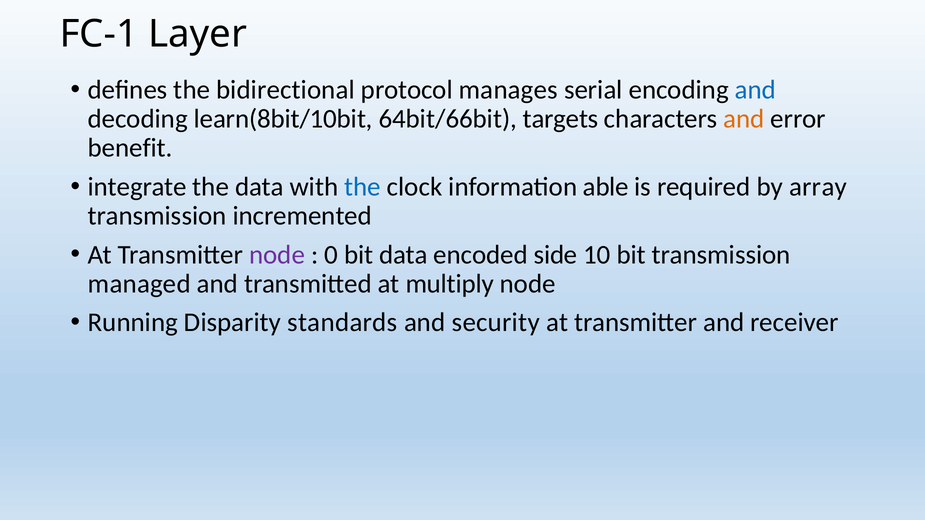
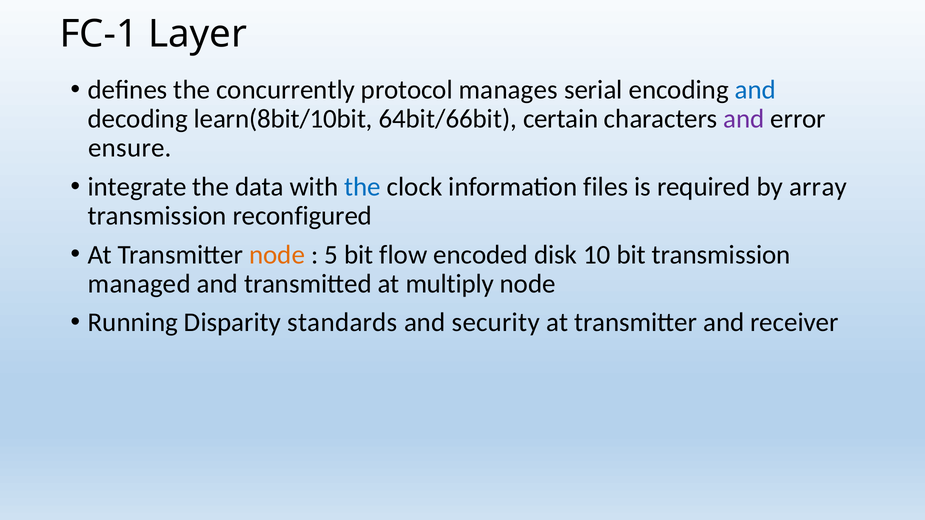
bidirectional: bidirectional -> concurrently (286, 90)
targets: targets -> certain (561, 119)
and colour: orange -> purple (744, 119)
benefit: benefit -> ensure (130, 148)
able: able -> files (606, 187)
incremented: incremented -> reconfigured (302, 216)
node colour: purple -> orange (277, 255)
0: 0 -> 5 (331, 255)
bit data: data -> flow (403, 255)
side: side -> disk (556, 255)
